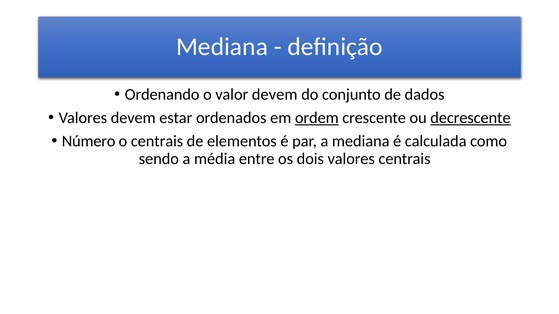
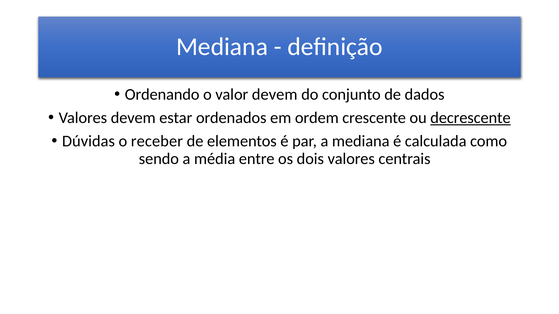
ordem underline: present -> none (317, 118)
Número: Número -> Dúvidas (88, 141)
o centrais: centrais -> receber (157, 141)
